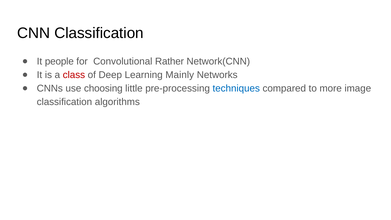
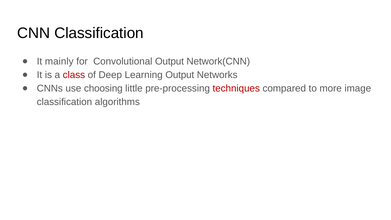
people: people -> mainly (59, 61)
Convolutional Rather: Rather -> Output (169, 61)
Learning Mainly: Mainly -> Output (180, 75)
techniques colour: blue -> red (236, 88)
